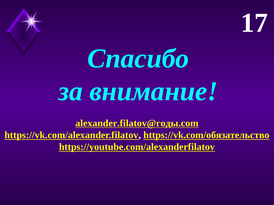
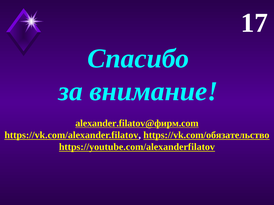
alexander.filatov@годы.com: alexander.filatov@годы.com -> alexander.filatov@фирм.com (137, 124)
